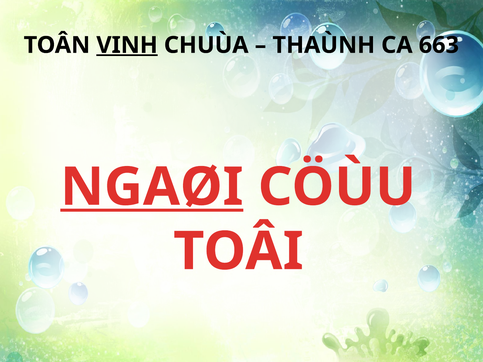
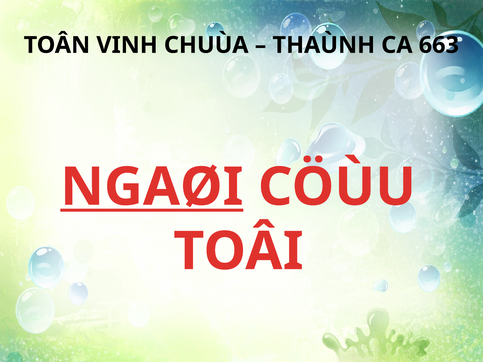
VINH underline: present -> none (127, 45)
